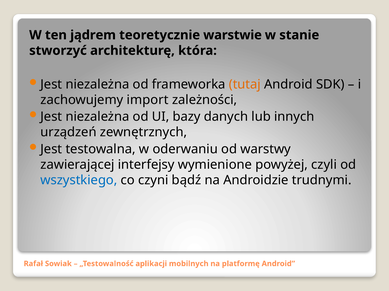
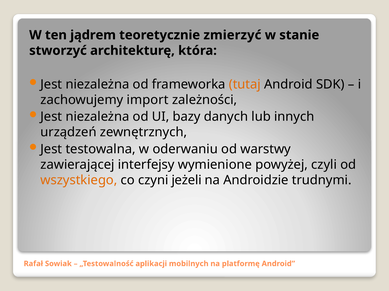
warstwie: warstwie -> zmierzyć (232, 35)
wszystkiego colour: blue -> orange (79, 181)
bądź: bądź -> jeżeli (187, 181)
